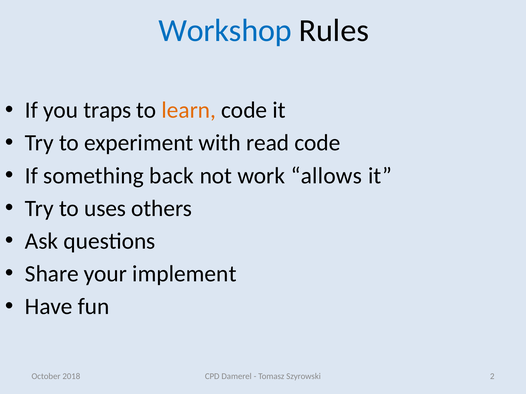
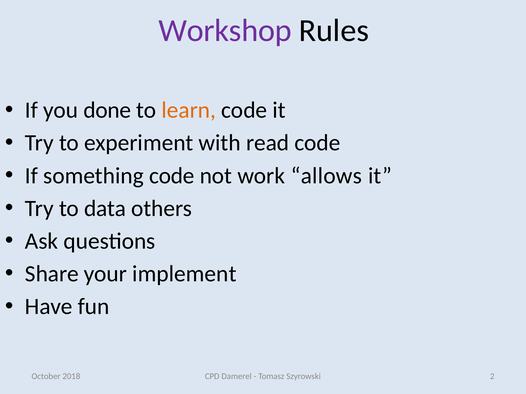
Workshop colour: blue -> purple (225, 31)
traps: traps -> done (107, 110)
something back: back -> code (172, 176)
uses: uses -> data (105, 209)
